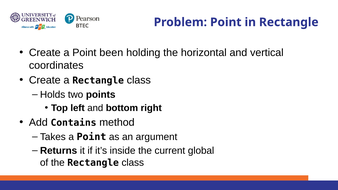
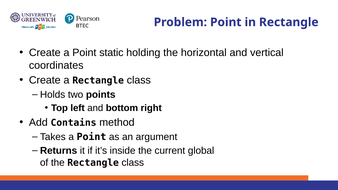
been: been -> static (111, 53)
